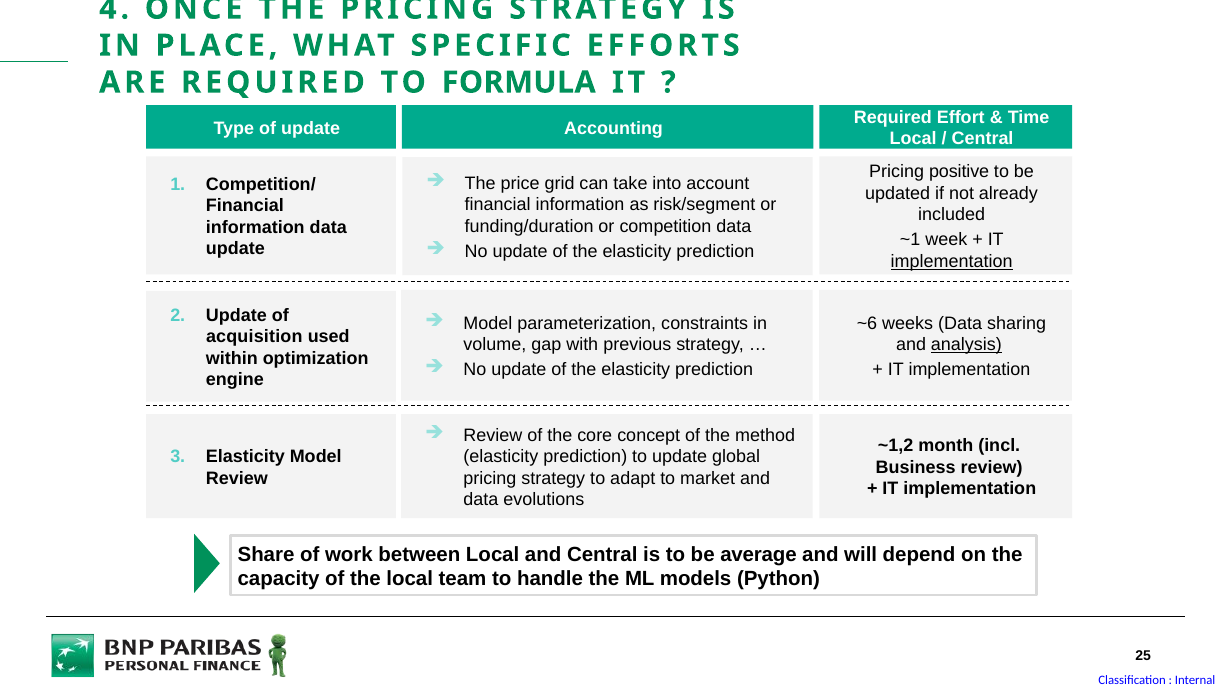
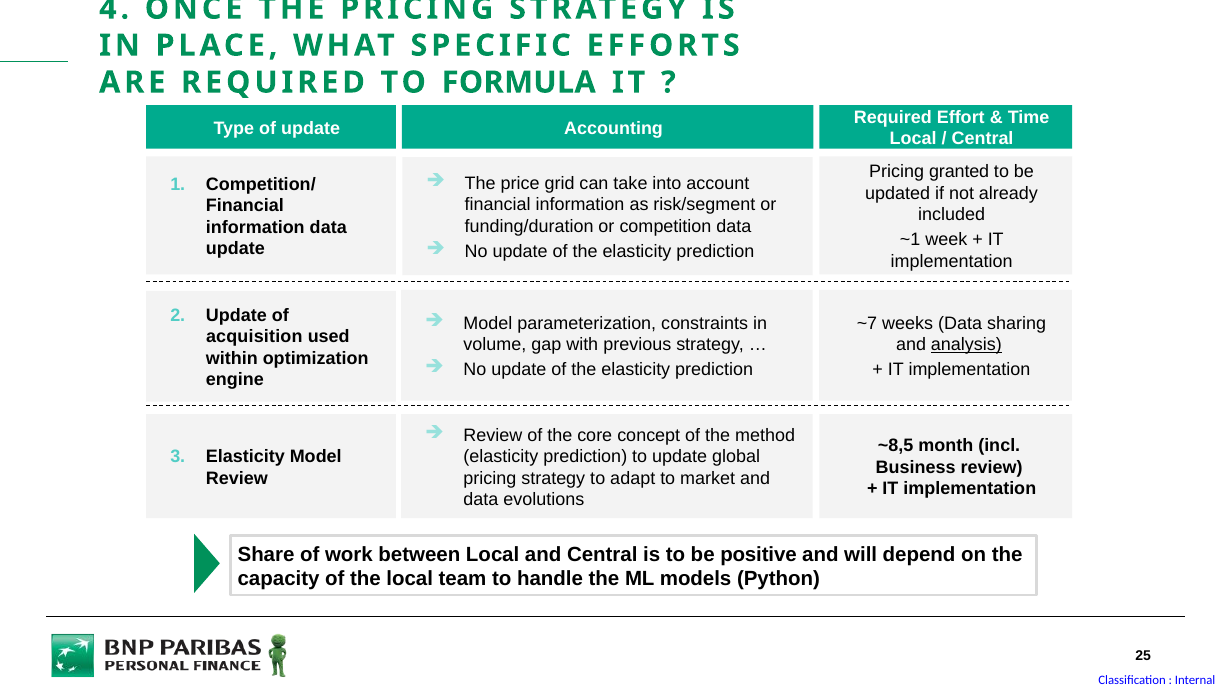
positive: positive -> granted (959, 172)
implementation underline: present -> none (952, 261)
~6: ~6 -> ~7 (867, 323)
~1,2: ~1,2 -> ~8,5 (896, 445)
average: average -> positive (758, 554)
